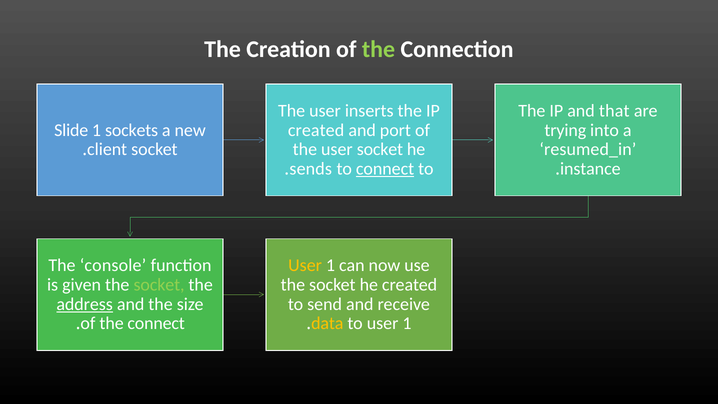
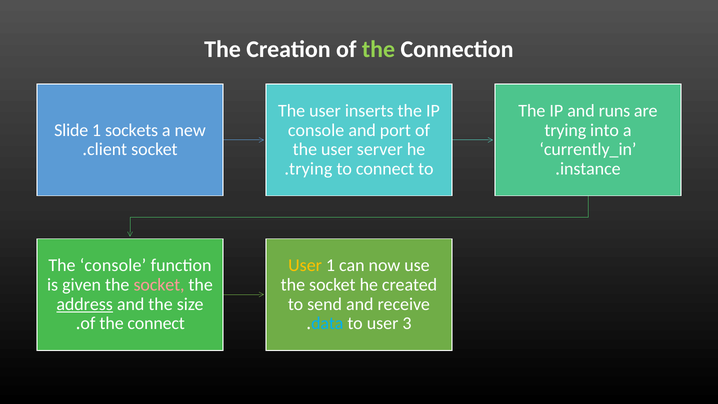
that: that -> runs (614, 111)
created: created -> console (316, 130)
user socket: socket -> server (380, 149)
resumed_in: resumed_in -> currently_in (588, 149)
sends: sends -> trying (311, 169)
connect underline: present -> none (385, 169)
socket colour: light green -> pink (159, 285)
data colour: yellow -> light blue (327, 323)
to user 1: 1 -> 3 (407, 323)
